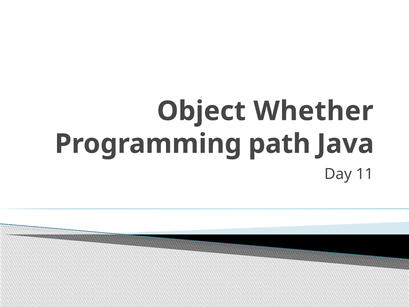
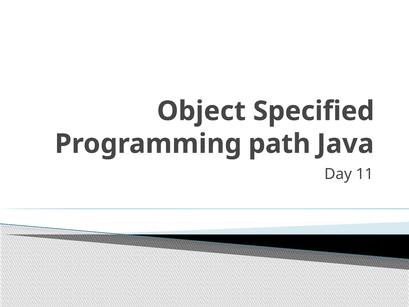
Whether: Whether -> Specified (314, 111)
